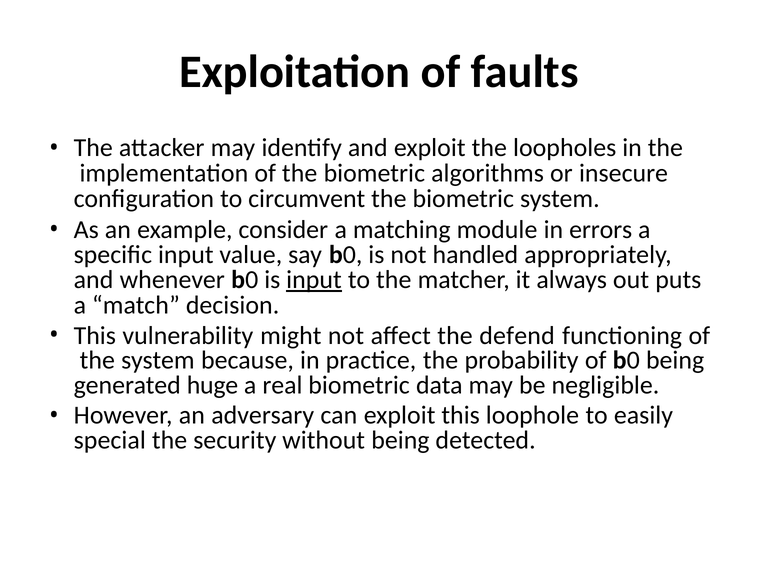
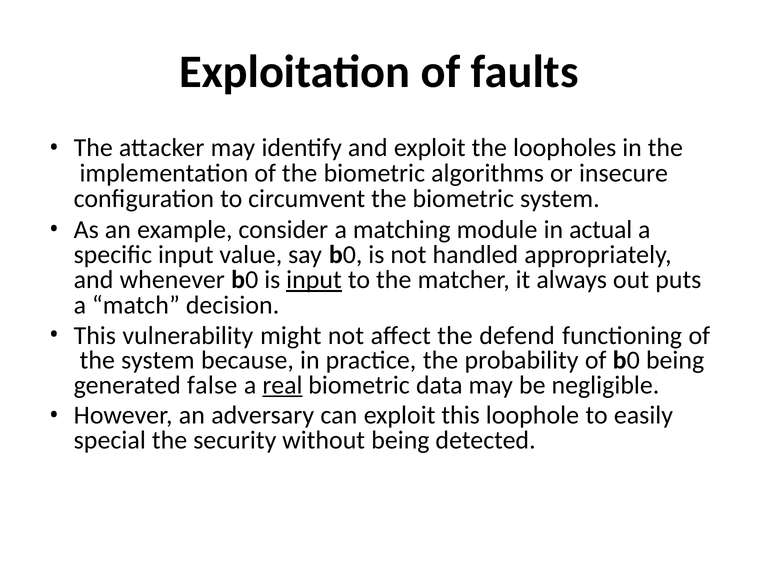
errors: errors -> actual (601, 229)
huge: huge -> false (212, 385)
real underline: none -> present (282, 385)
